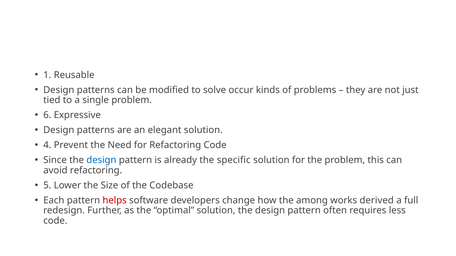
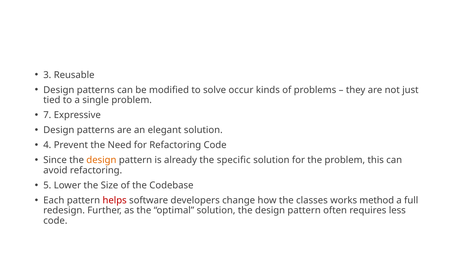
1: 1 -> 3 (47, 75)
6: 6 -> 7 (47, 115)
design colour: blue -> orange (101, 160)
among: among -> classes (312, 201)
derived: derived -> method (377, 201)
